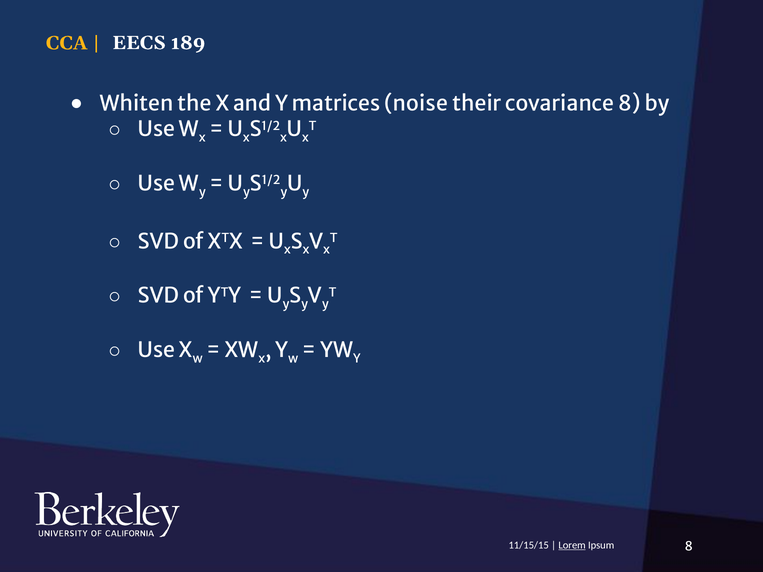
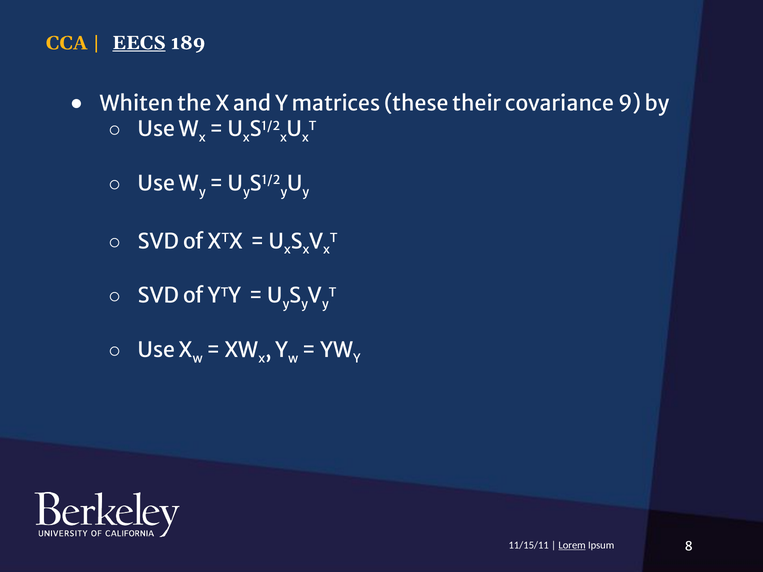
EECS underline: none -> present (139, 43)
noise: noise -> these (416, 104)
covariance 8: 8 -> 9 (629, 104)
11/15/15: 11/15/15 -> 11/15/11 (529, 546)
